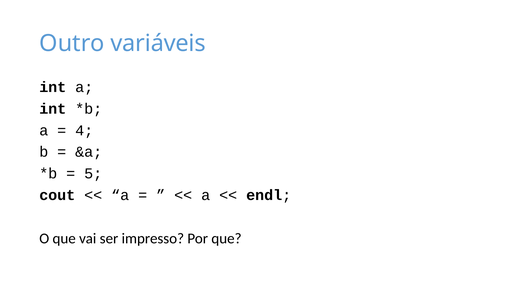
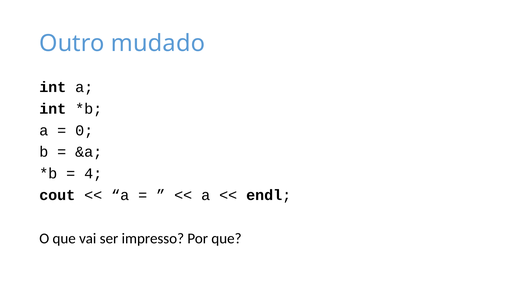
variáveis: variáveis -> mudado (158, 43)
4: 4 -> 0 (84, 130)
5: 5 -> 4 (93, 173)
